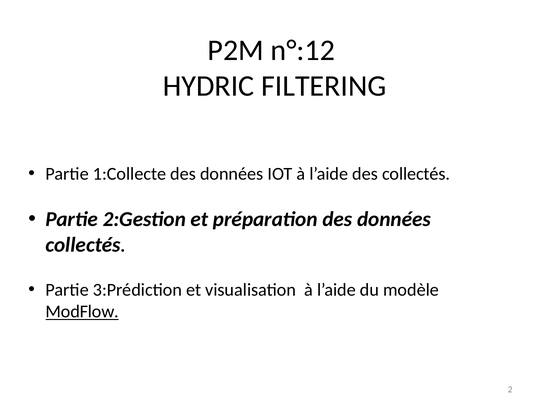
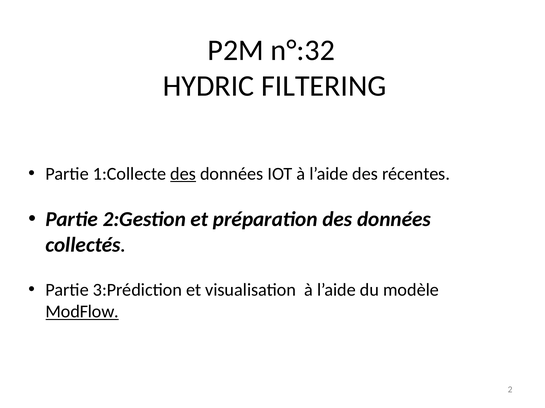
n°:12: n°:12 -> n°:32 (303, 50)
des underline: none -> present (183, 174)
des collectés: collectés -> récentes (416, 174)
